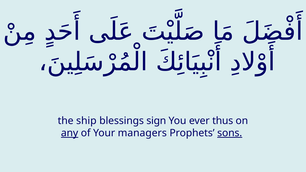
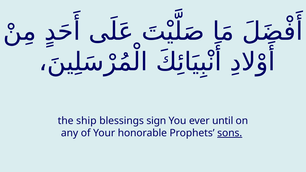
thus: thus -> until (223, 121)
any underline: present -> none (70, 133)
managers: managers -> honorable (142, 133)
